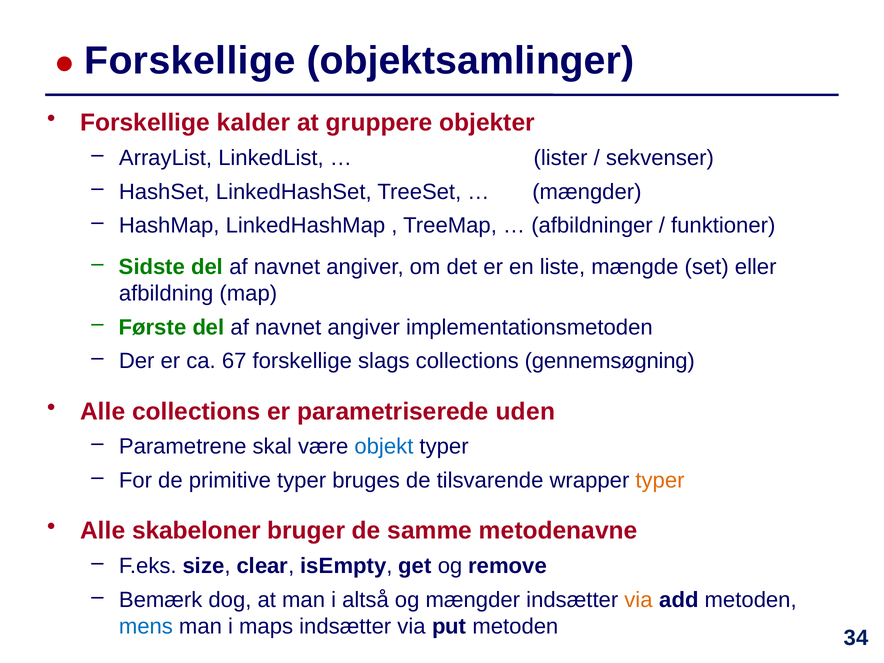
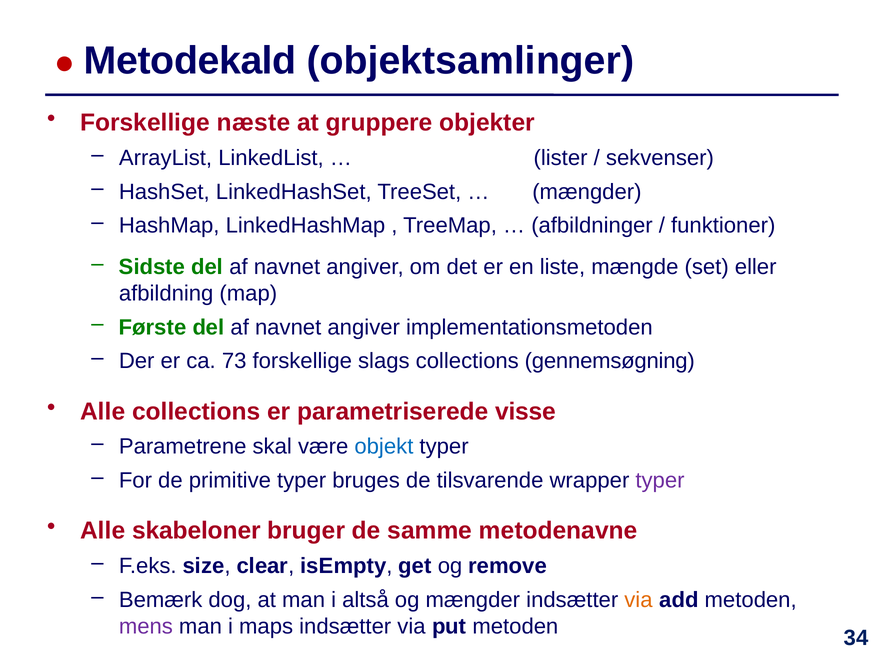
Forskellige: Forskellige -> Metodekald (190, 61)
kalder: kalder -> næste (254, 123)
67: 67 -> 73 (234, 361)
uden: uden -> visse (526, 411)
typer colour: orange -> purple (660, 481)
mens colour: blue -> purple (146, 626)
